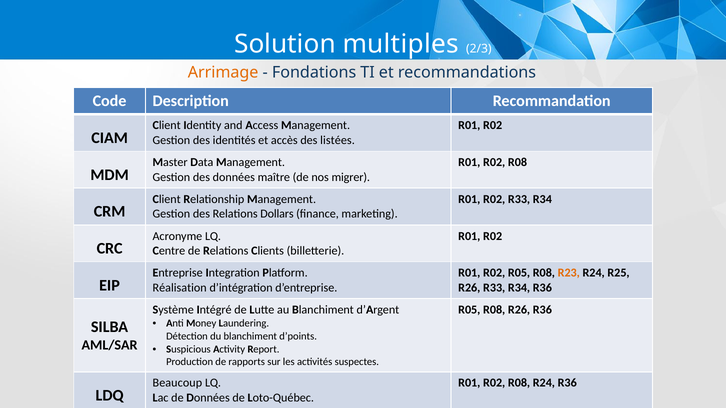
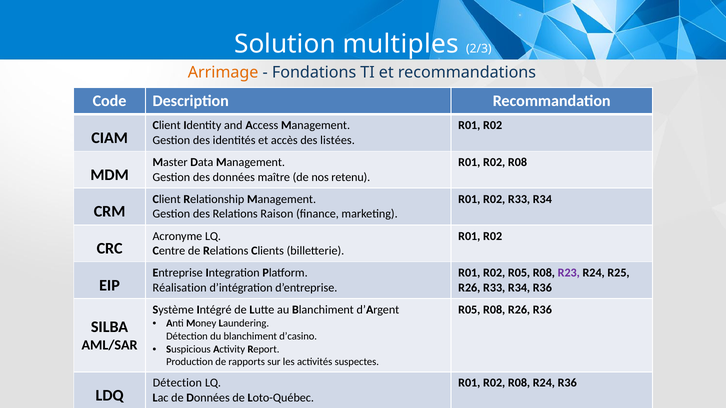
migrer: migrer -> retenu (351, 177)
Dollars: Dollars -> Raison (277, 214)
R23 colour: orange -> purple (569, 273)
d’points: d’points -> d’casino (298, 337)
Beaucoup: Beaucoup -> Détection (177, 383)
